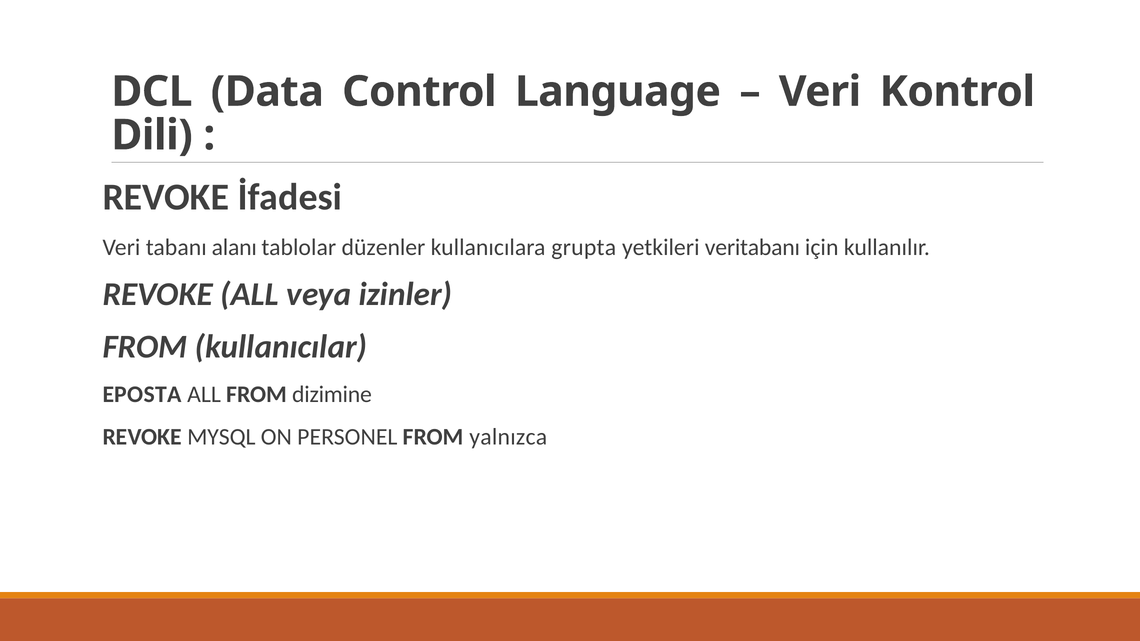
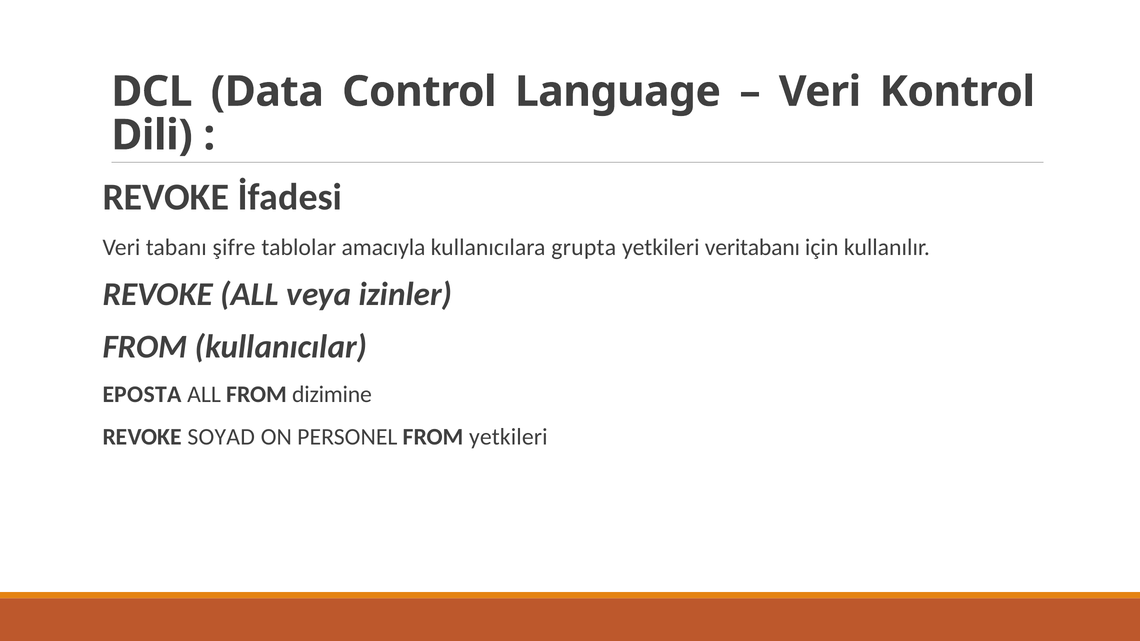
alanı: alanı -> şifre (234, 247)
düzenler: düzenler -> amacıyla (384, 247)
MYSQL: MYSQL -> SOYAD (221, 437)
FROM yalnızca: yalnızca -> yetkileri (508, 437)
